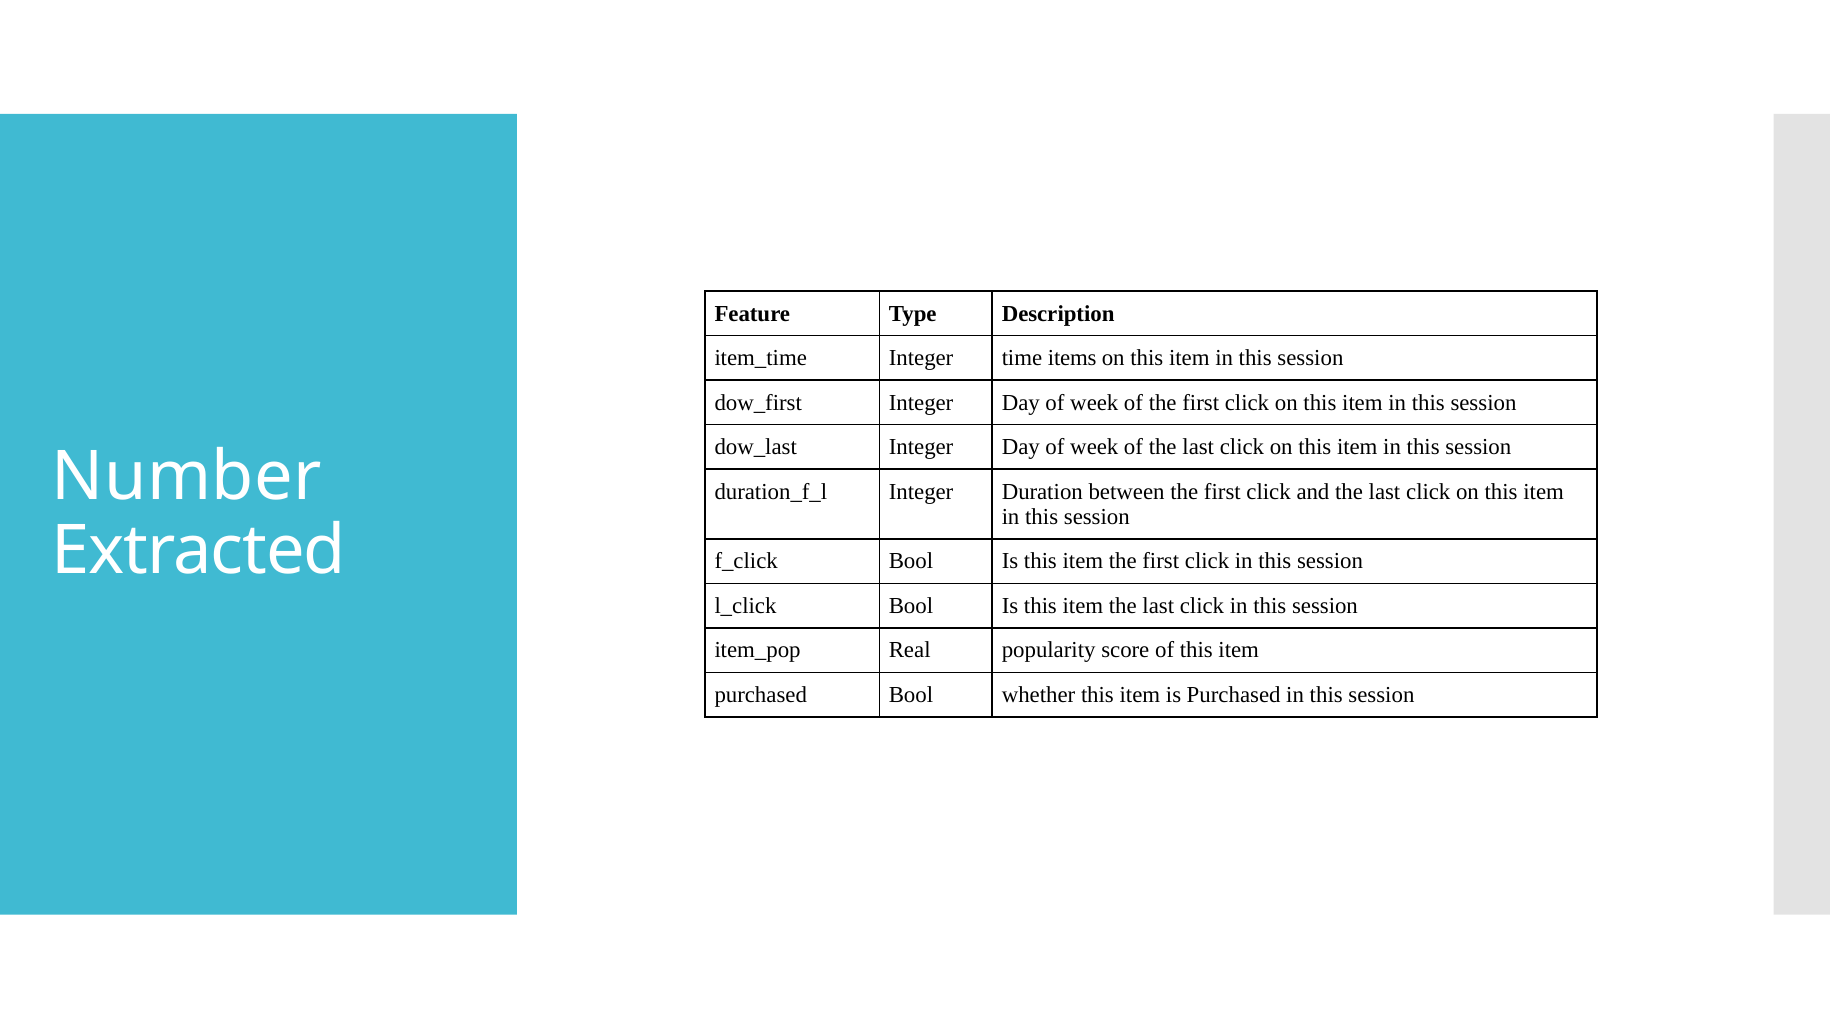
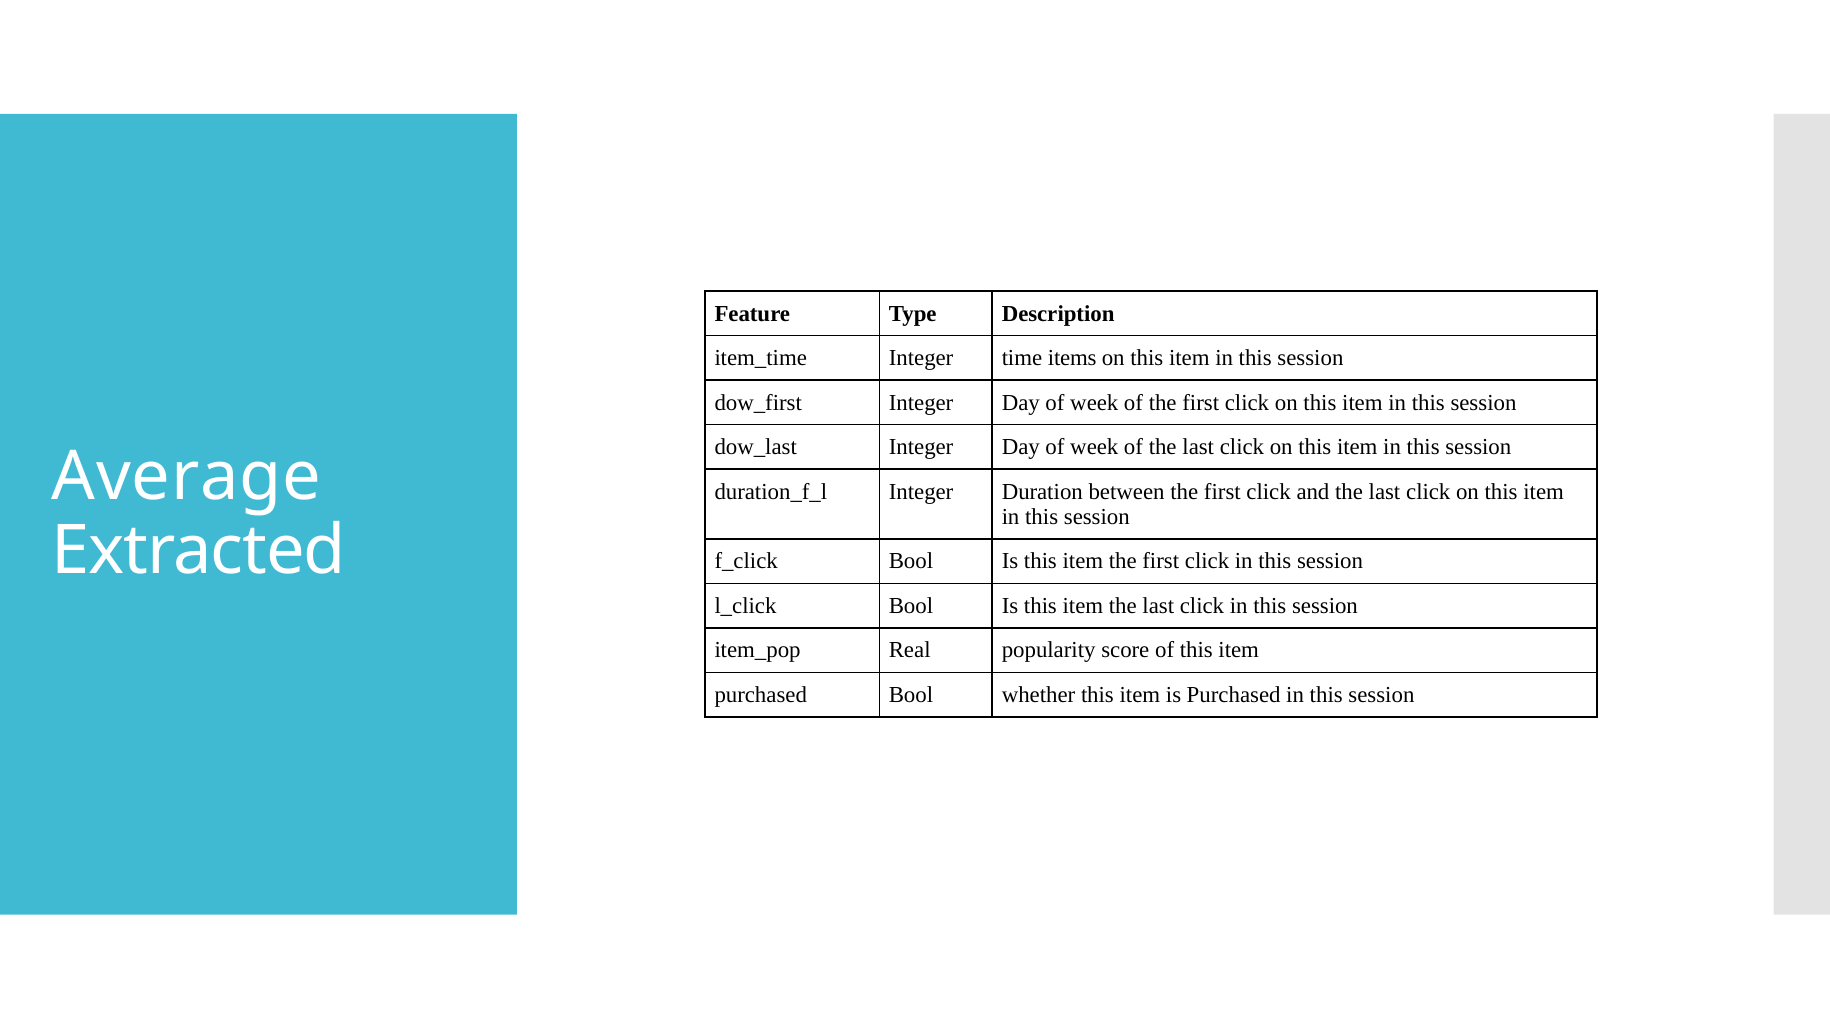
Number: Number -> Average (186, 476)
